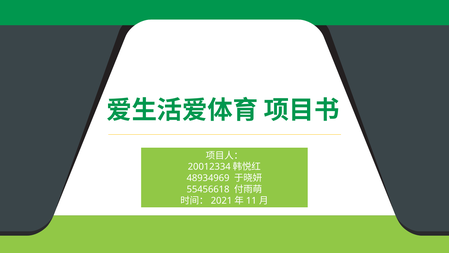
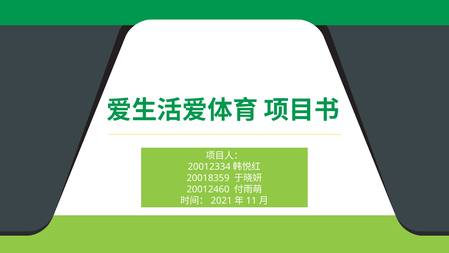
48934969: 48934969 -> 20018359 (208, 178)
55456618: 55456618 -> 20012460 (208, 189)
